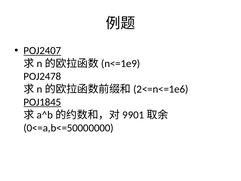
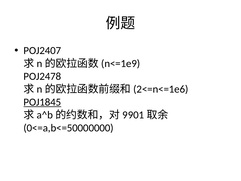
POJ2407 underline: present -> none (42, 51)
